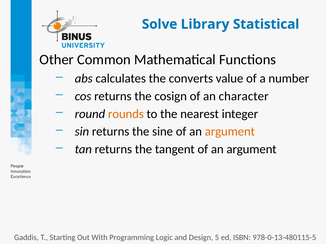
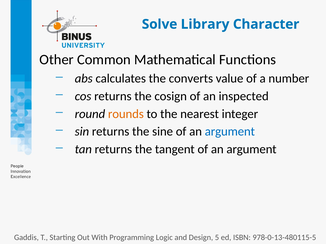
Statistical: Statistical -> Character (266, 24)
character: character -> inspected (244, 96)
argument colour: orange -> blue (230, 132)
